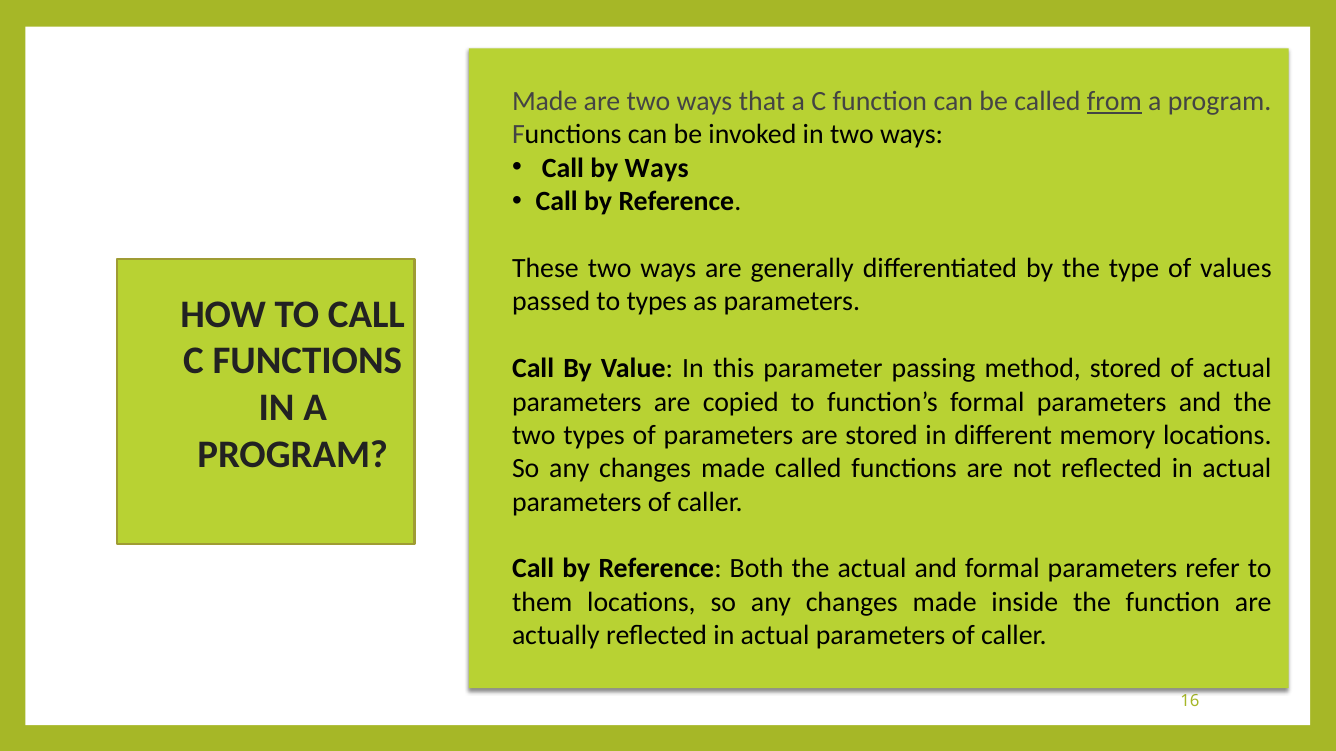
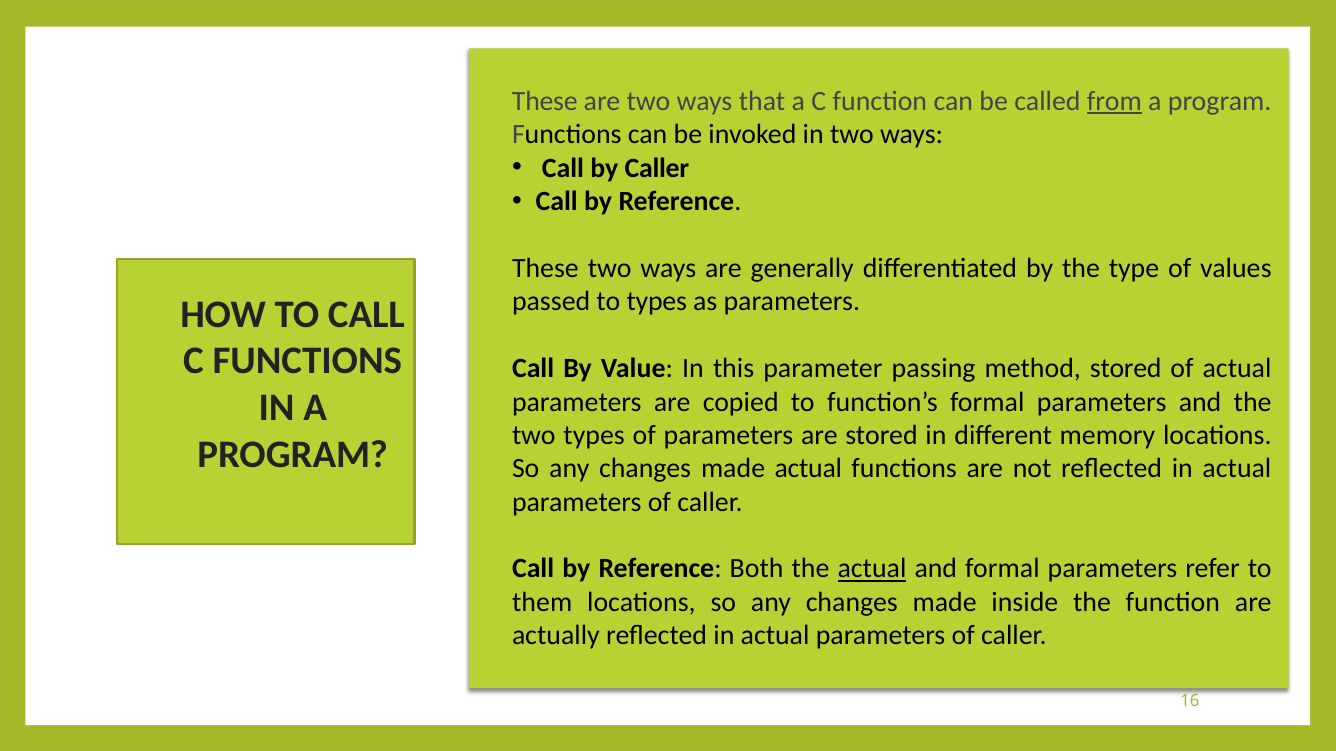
Made: Made -> These (545, 101)
by Ways: Ways -> Caller (657, 168)
made called: called -> actual (808, 469)
actual underline: none -> present (872, 569)
